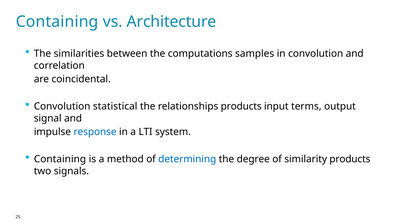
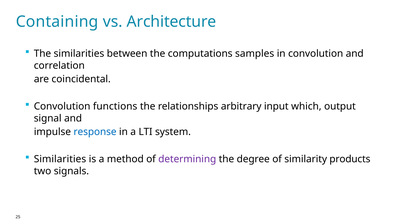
statistical: statistical -> functions (115, 106)
relationships products: products -> arbitrary (241, 106)
terms: terms -> which (306, 106)
Containing: Containing -> Similarities (60, 159)
determining colour: blue -> purple (187, 159)
